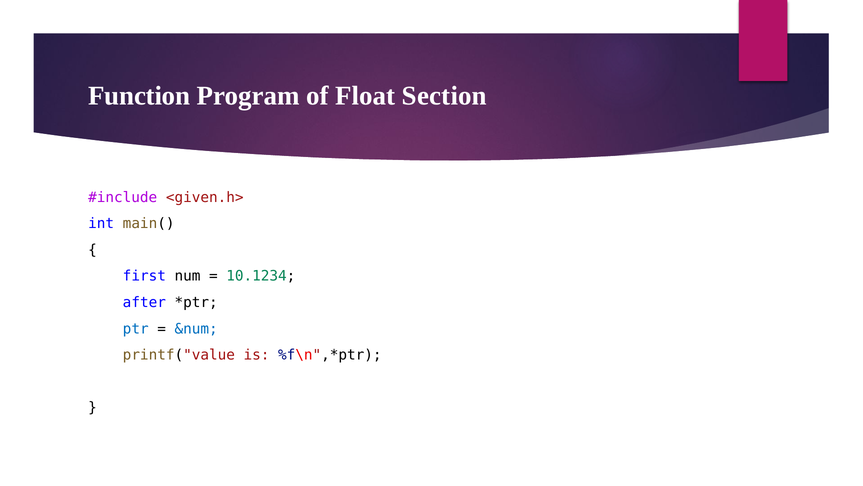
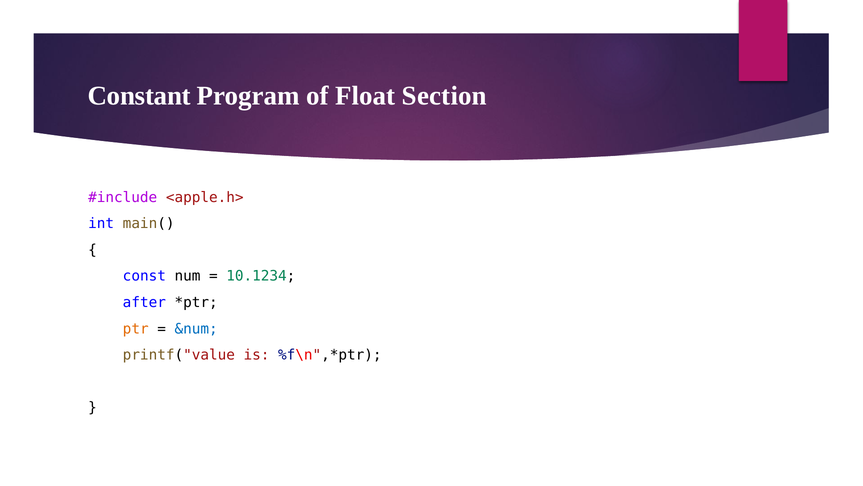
Function: Function -> Constant (139, 96)
<given.h>: <given.h> -> <apple.h> (205, 197)
first: first -> const (144, 276)
ptr colour: blue -> orange (136, 328)
